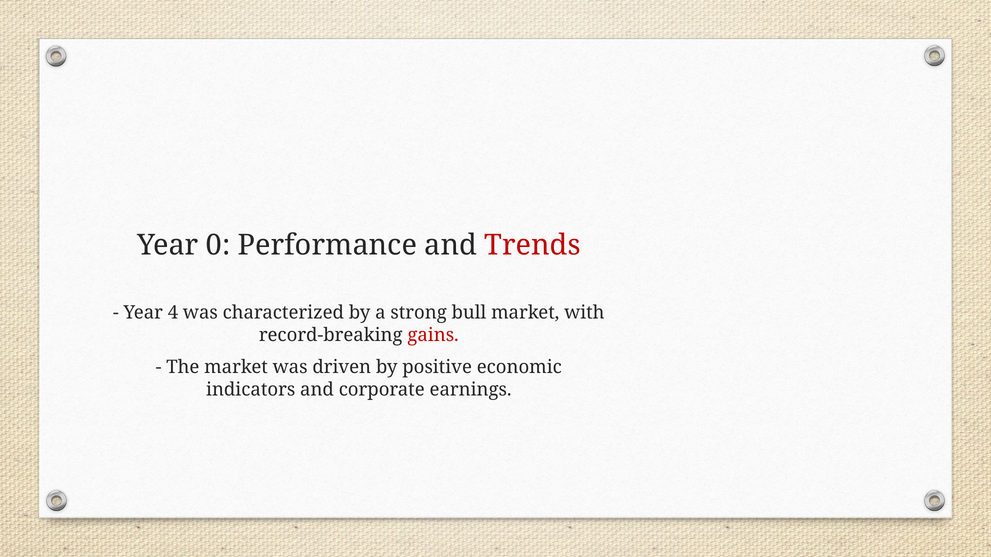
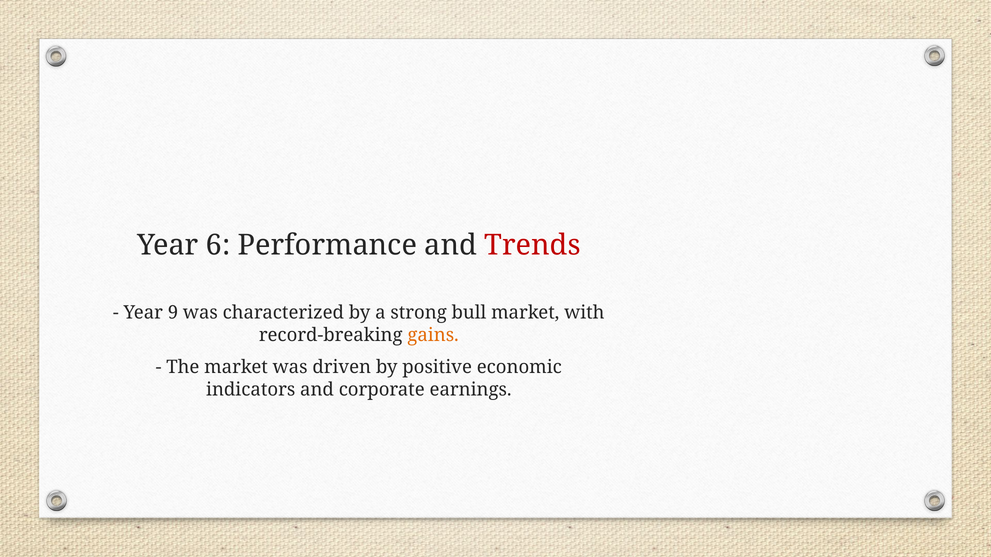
0: 0 -> 6 (218, 246)
4: 4 -> 9 (173, 313)
gains colour: red -> orange (433, 335)
